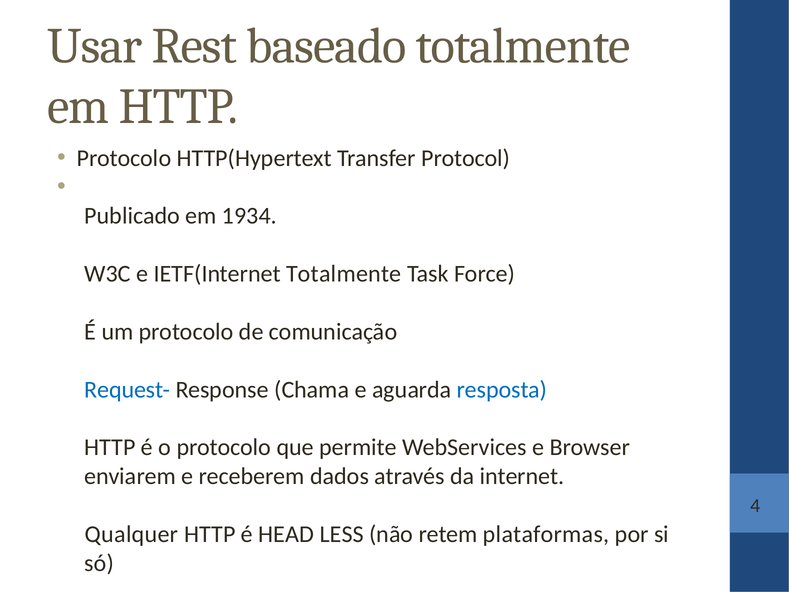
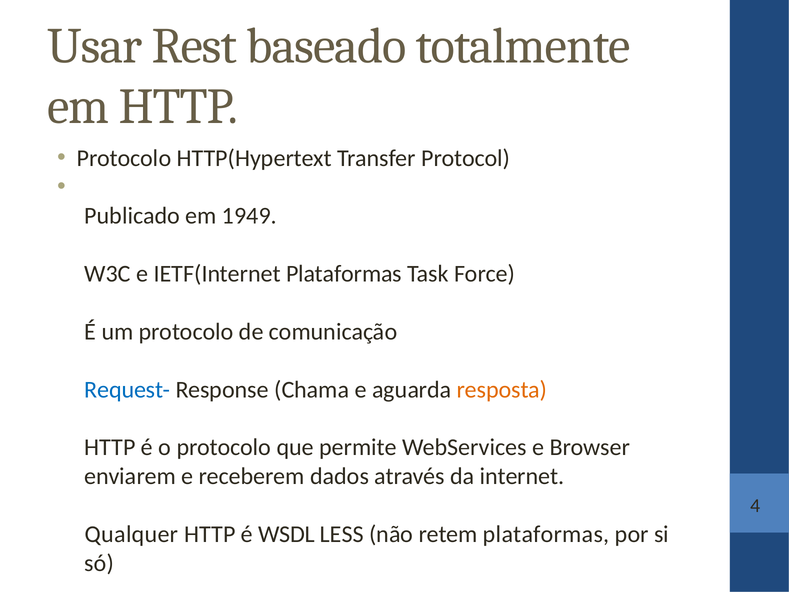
1934: 1934 -> 1949 (249, 216)
IETF(Internet Totalmente: Totalmente -> Plataformas (344, 274)
resposta colour: blue -> orange (502, 389)
HEAD: HEAD -> WSDL (286, 534)
